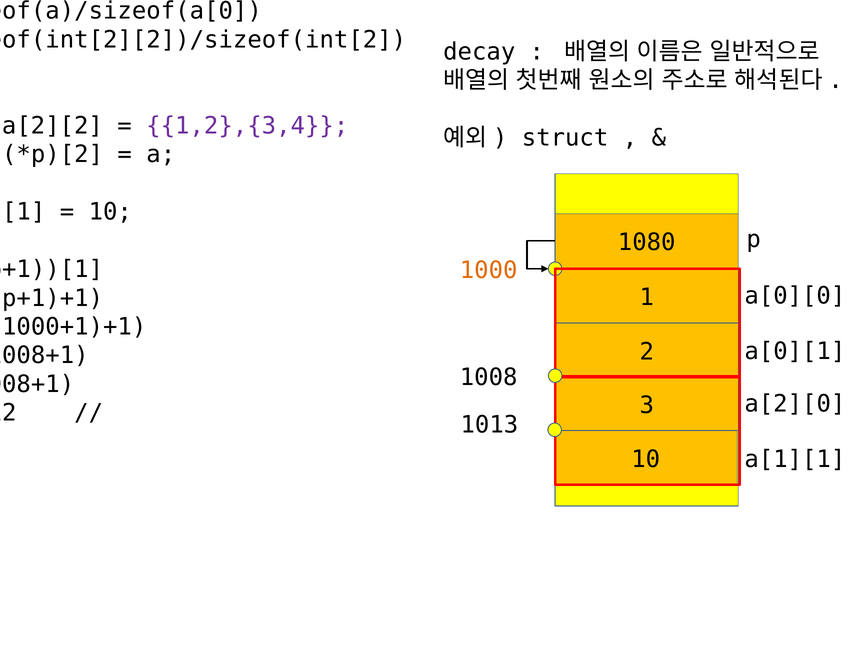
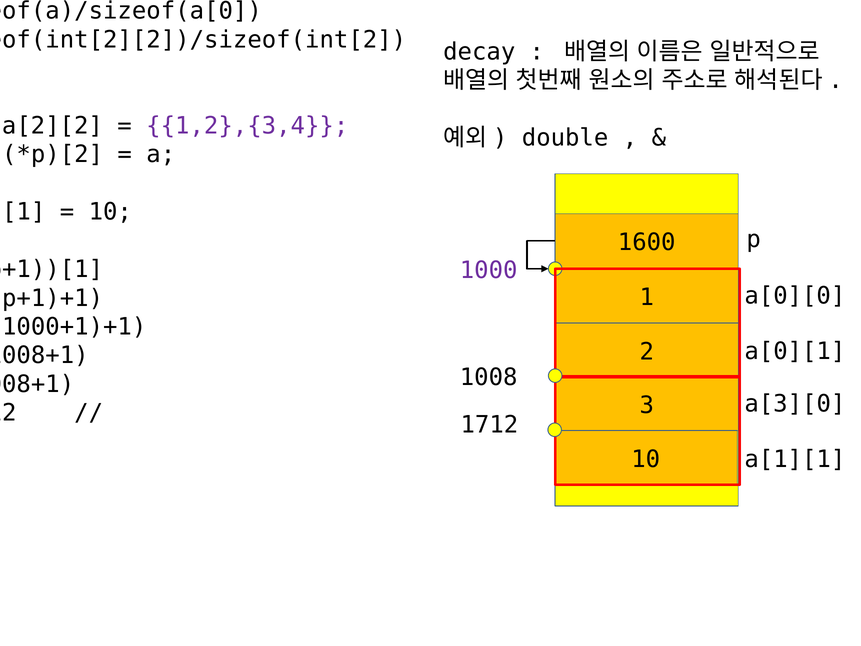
struct: struct -> double (565, 138)
1080: 1080 -> 1600 (647, 242)
1000 colour: orange -> purple (489, 270)
a[2][0: a[2][0 -> a[3][0 (795, 404)
1013: 1013 -> 1712 (489, 425)
